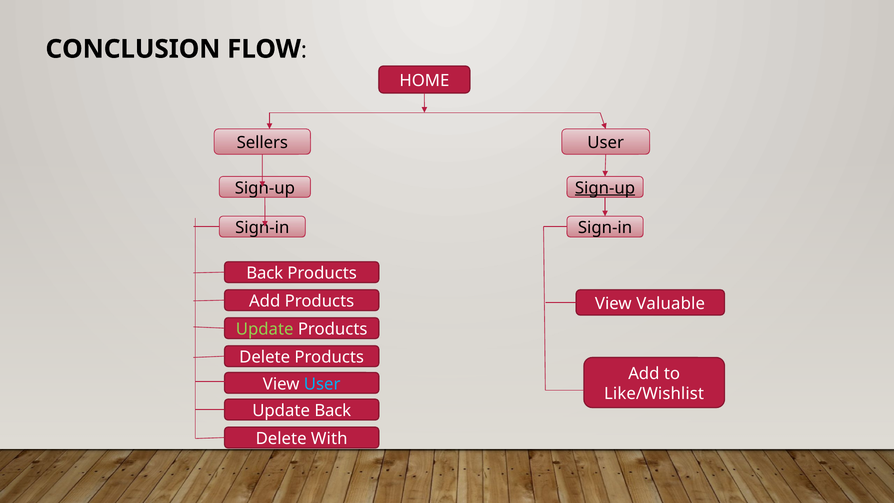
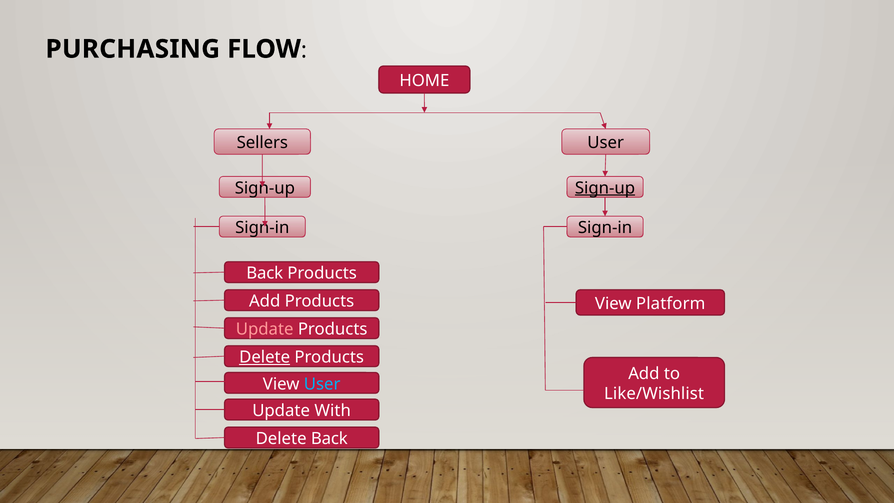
CONCLUSION: CONCLUSION -> PURCHASING (133, 49)
Valuable: Valuable -> Platform (671, 304)
Update colour: light green -> pink (265, 329)
Delete underline: none -> present (265, 357)
Update Back: Back -> With (333, 411)
Delete With: With -> Back (329, 439)
